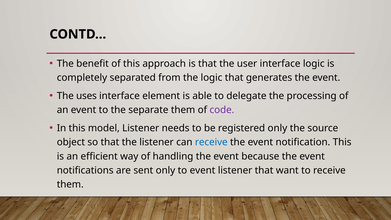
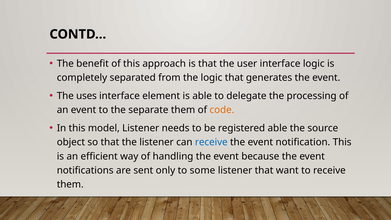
code colour: purple -> orange (222, 110)
registered only: only -> able (277, 128)
to event: event -> some (202, 170)
